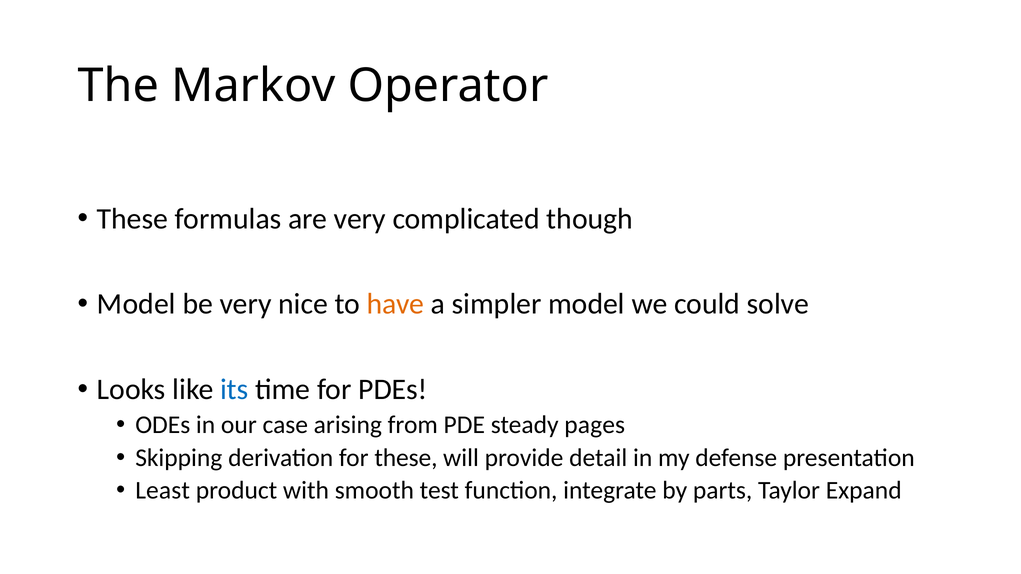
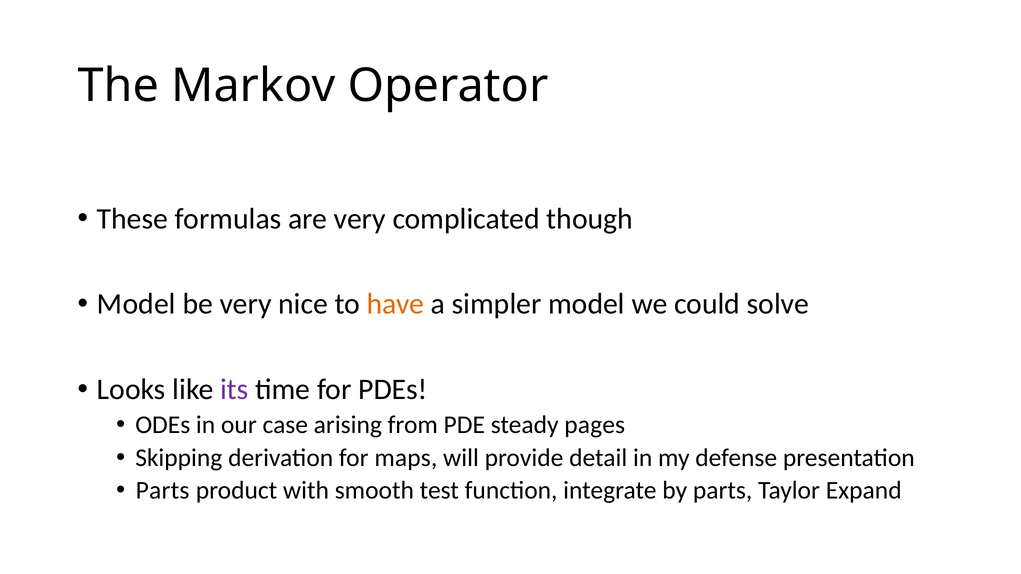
its colour: blue -> purple (234, 390)
for these: these -> maps (406, 458)
Least: Least -> Parts (163, 491)
